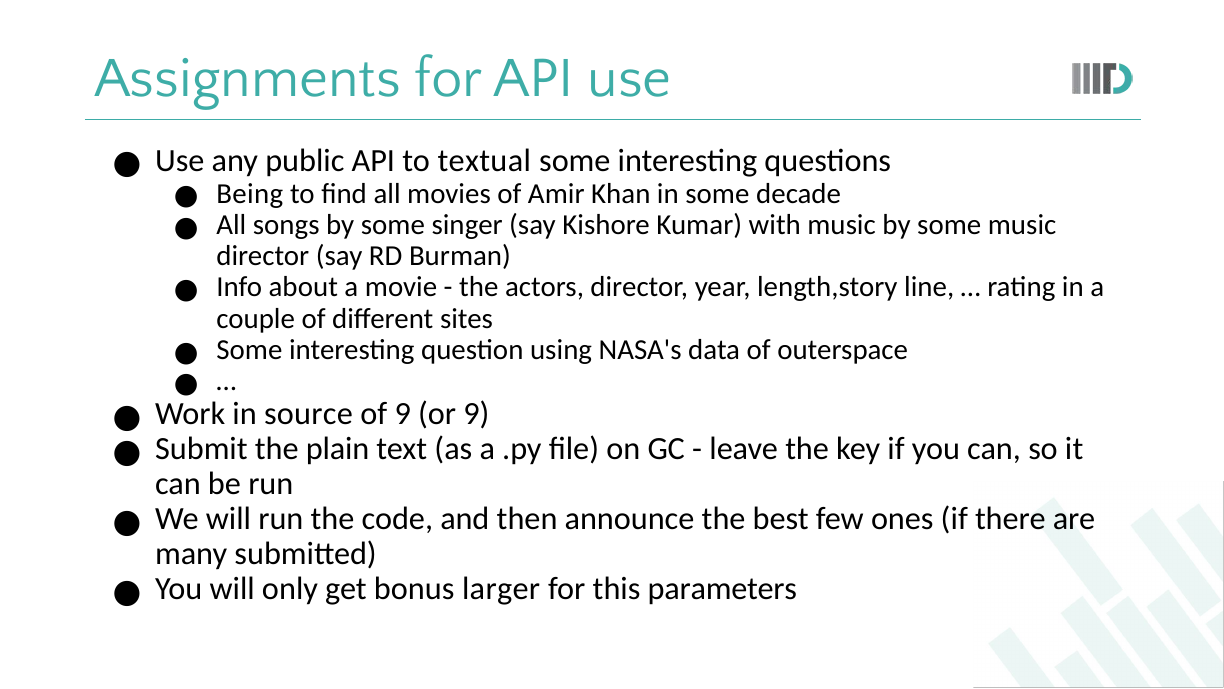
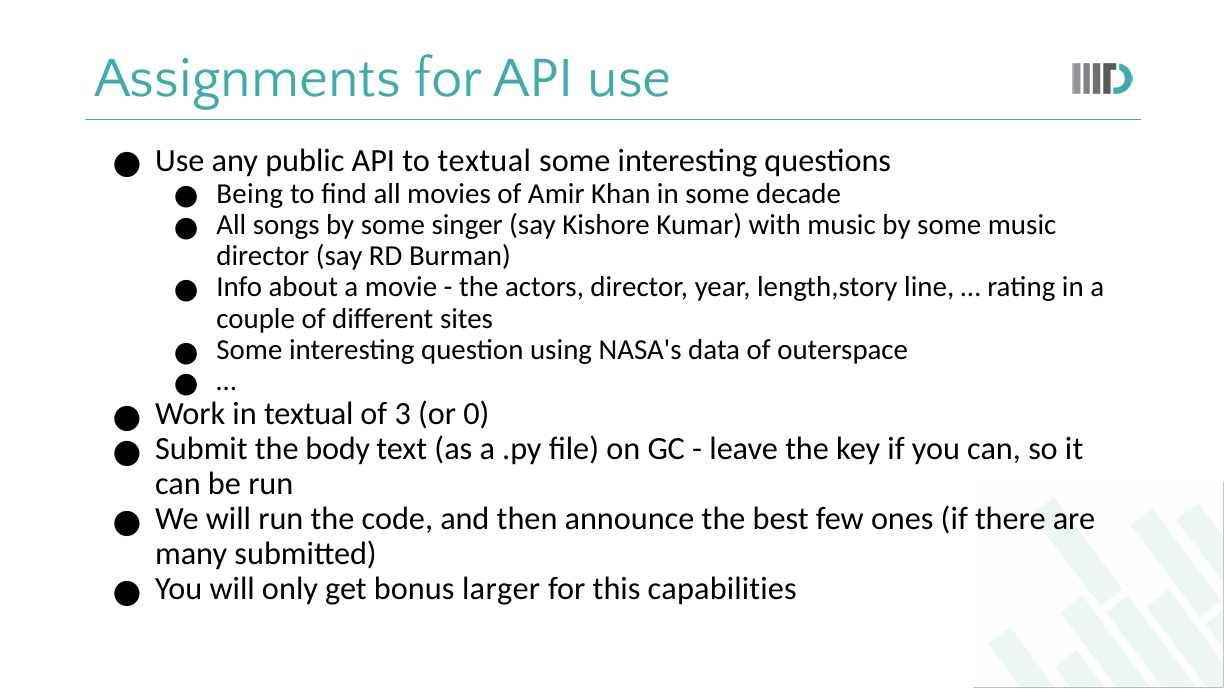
in source: source -> textual (309, 414)
of 9: 9 -> 3 (403, 414)
or 9: 9 -> 0 (476, 414)
plain: plain -> body (338, 449)
parameters: parameters -> capabilities (722, 588)
